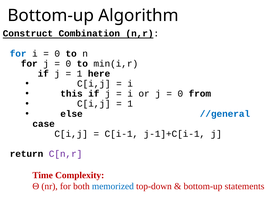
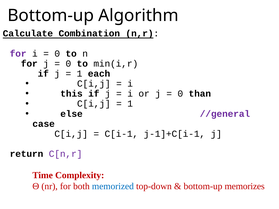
Construct: Construct -> Calculate (28, 34)
for colour: blue -> purple (18, 54)
here: here -> each (99, 74)
from: from -> than (200, 94)
//general colour: blue -> purple (225, 114)
statements: statements -> memorizes (245, 187)
